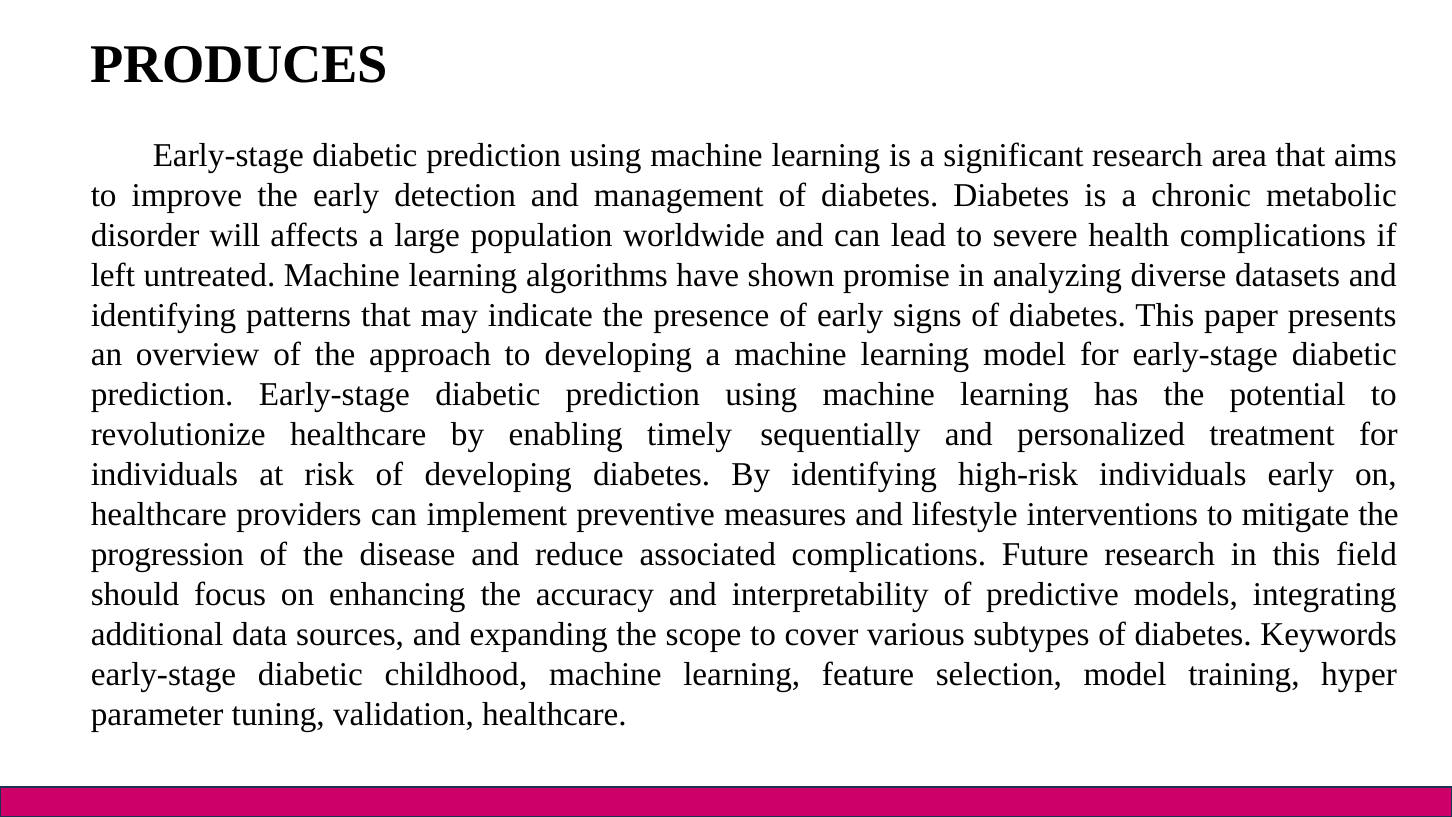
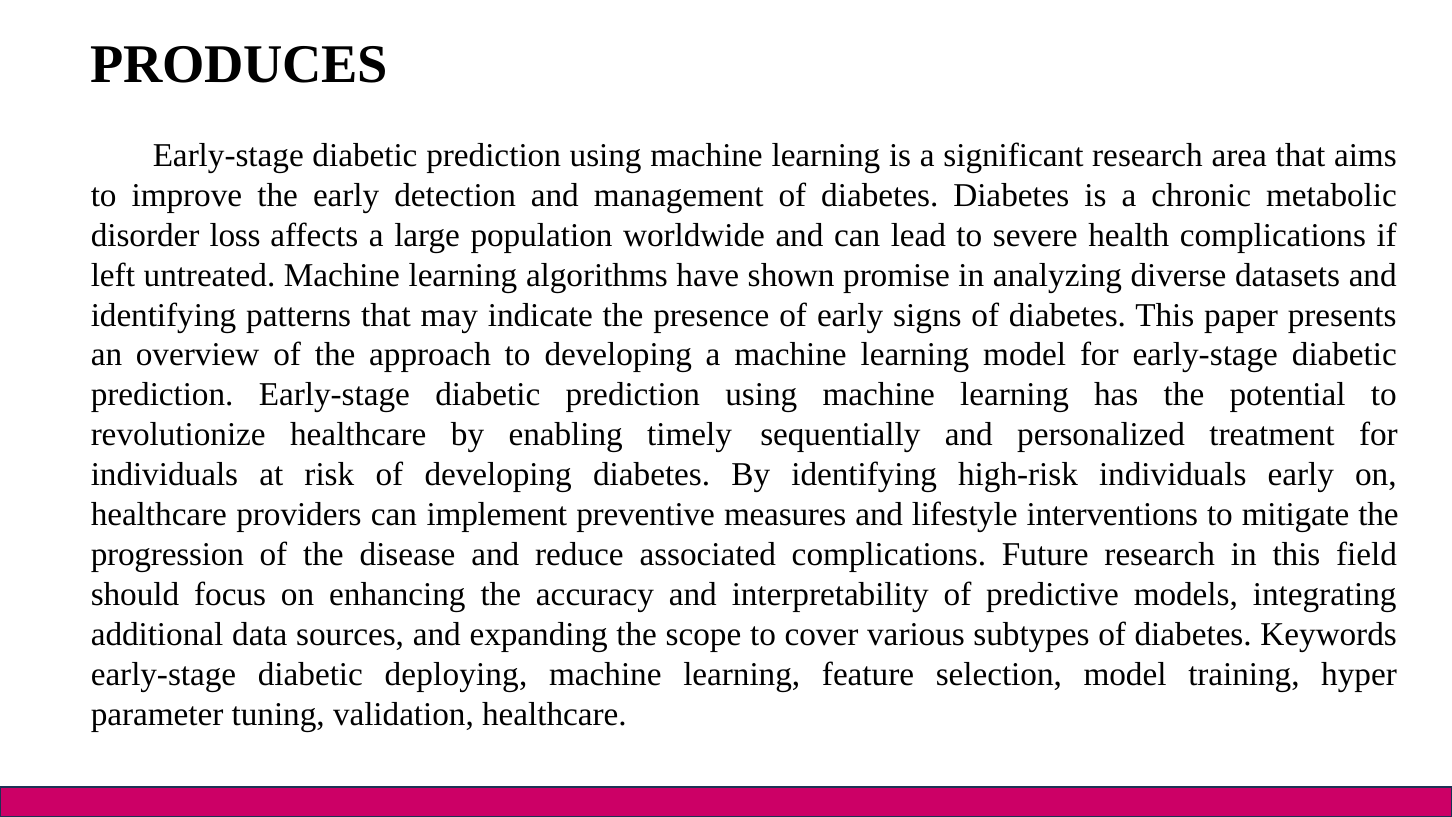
will: will -> loss (235, 235)
childhood: childhood -> deploying (456, 674)
